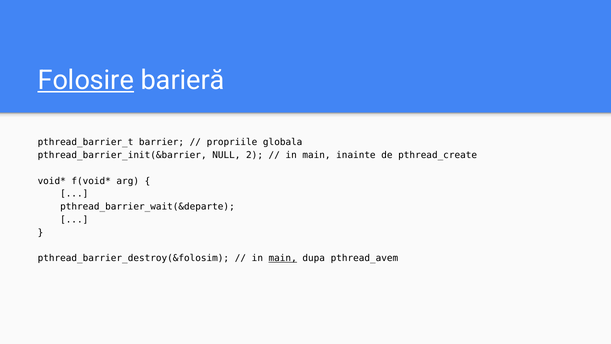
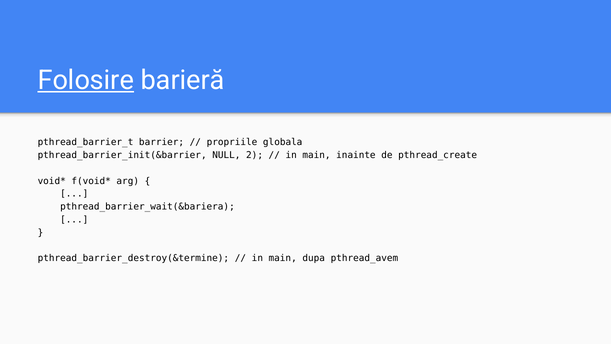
pthread_barrier_wait(&departe: pthread_barrier_wait(&departe -> pthread_barrier_wait(&bariera (147, 207)
pthread_barrier_destroy(&folosim: pthread_barrier_destroy(&folosim -> pthread_barrier_destroy(&termine (133, 258)
main underline: present -> none (283, 258)
